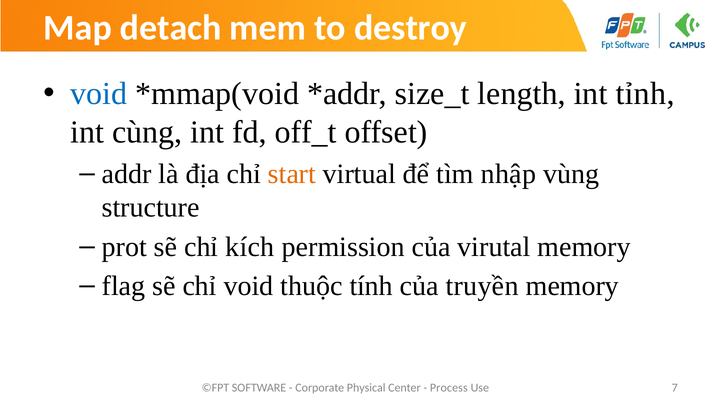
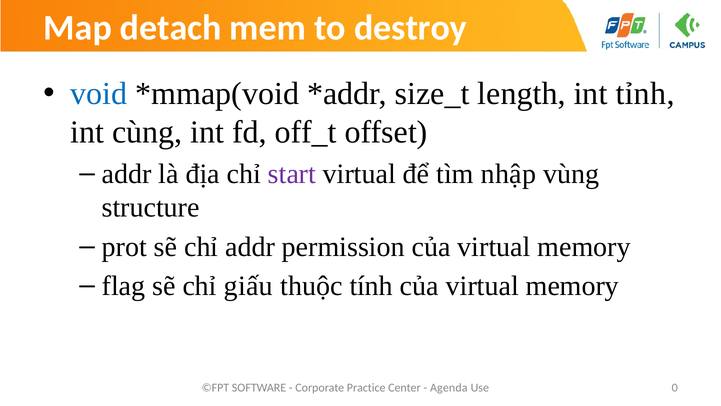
start colour: orange -> purple (292, 174)
chỉ kích: kích -> addr (250, 247)
permission của virutal: virutal -> virtual (494, 247)
chỉ void: void -> giấu (248, 286)
tính của truyền: truyền -> virtual (482, 286)
Physical: Physical -> Practice (366, 387)
Process: Process -> Agenda (449, 387)
7: 7 -> 0 (675, 387)
